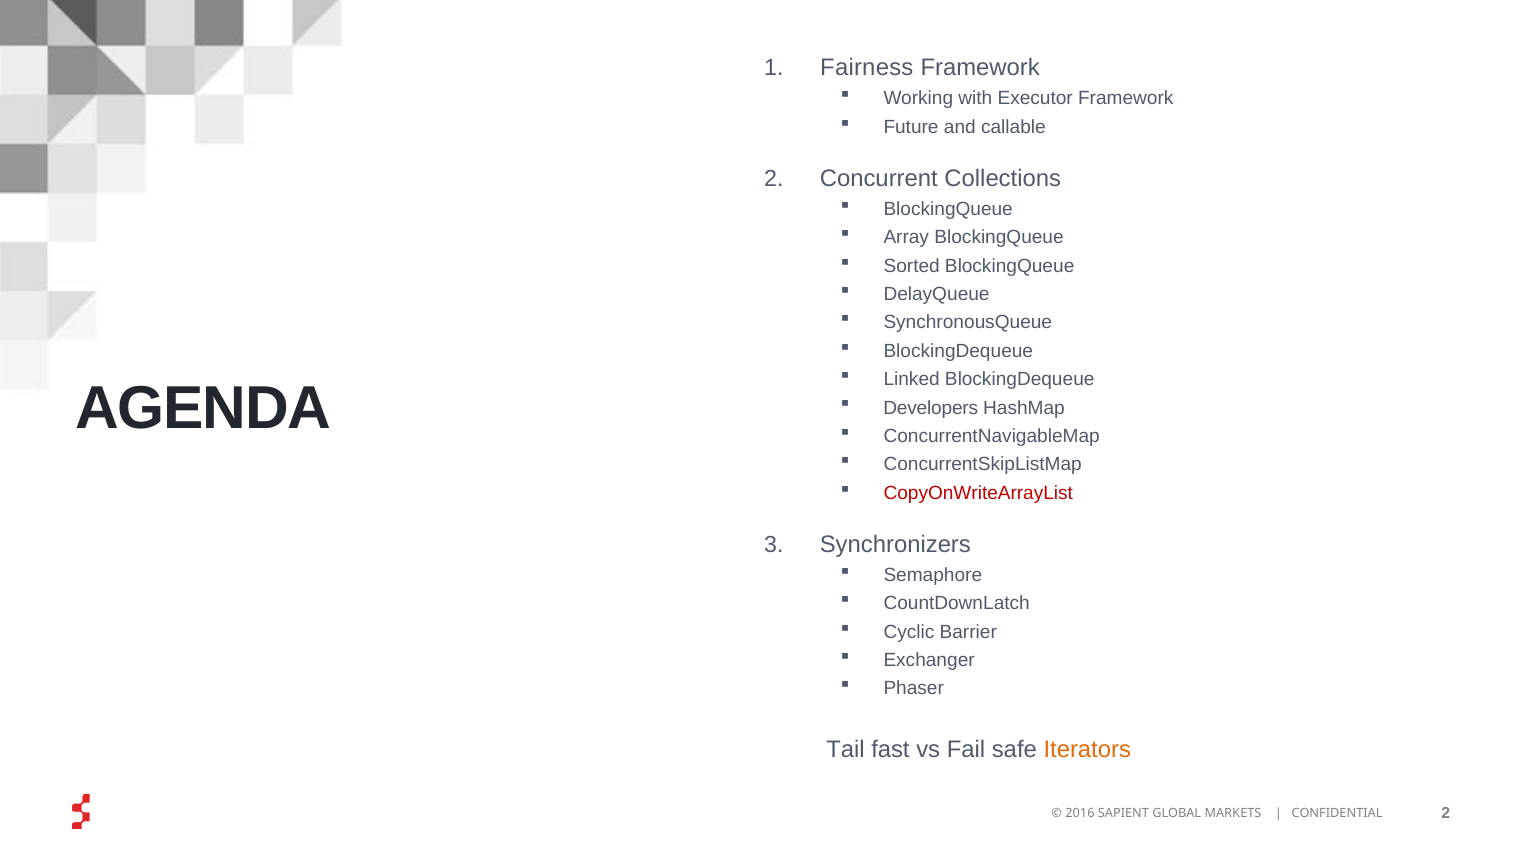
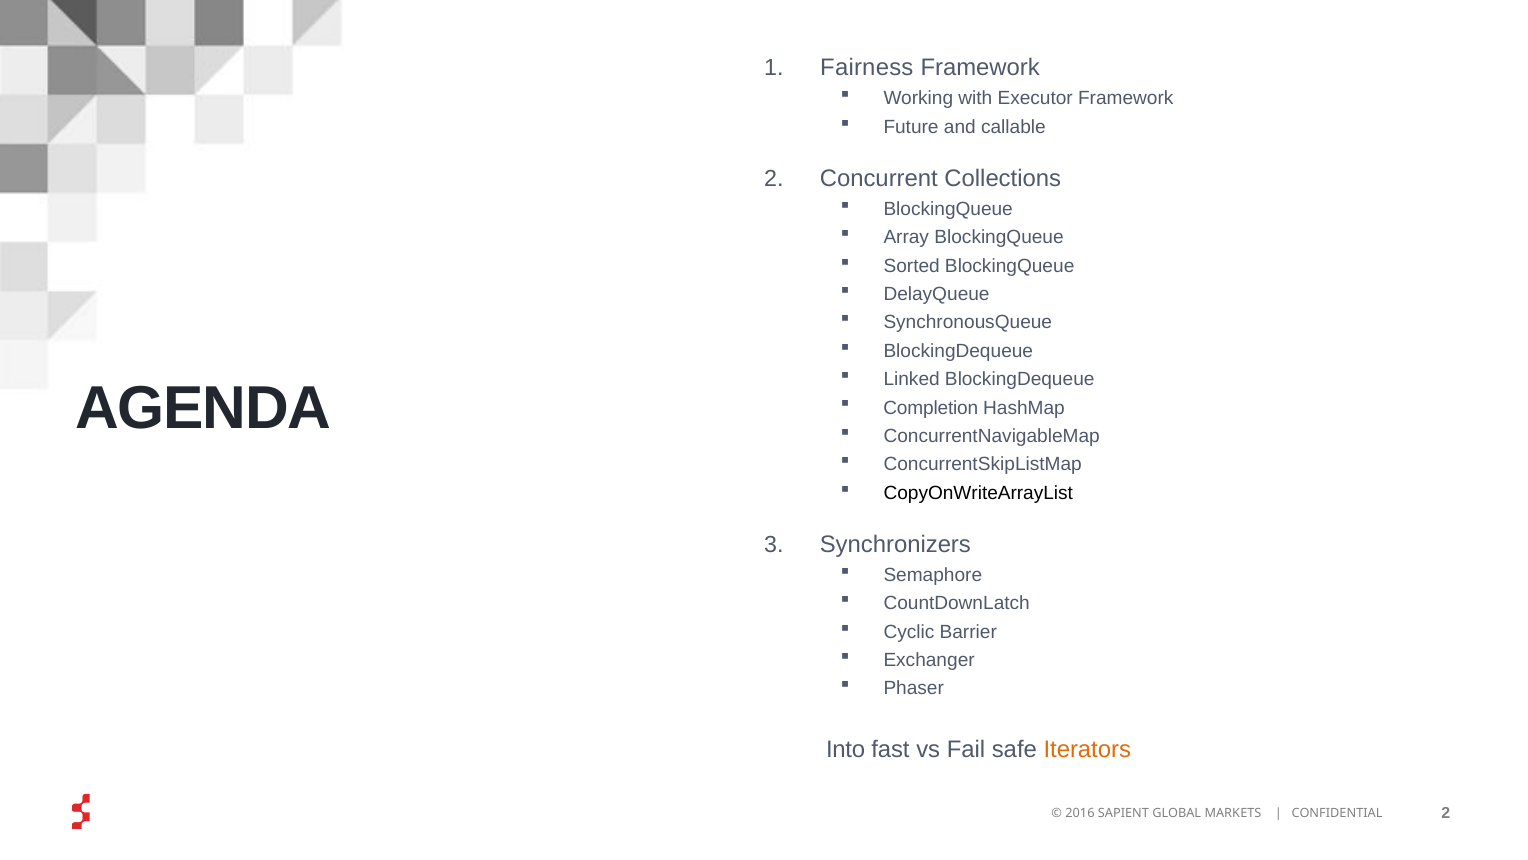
Developers: Developers -> Completion (931, 408)
CopyOnWriteArrayList colour: red -> black (978, 493)
Tail: Tail -> Into (846, 749)
